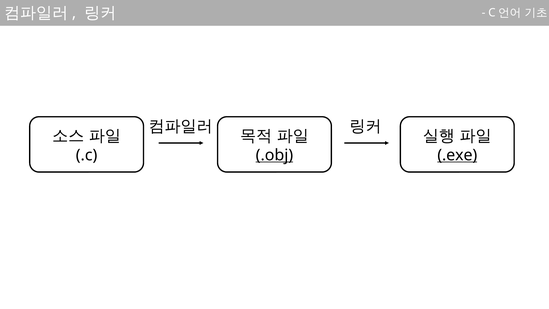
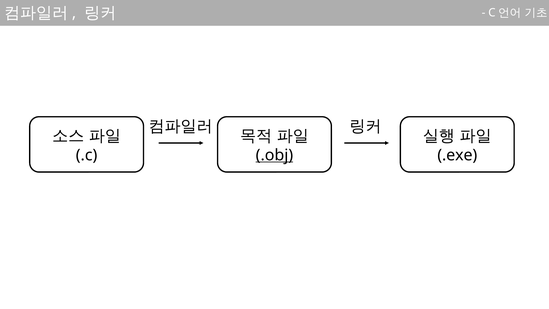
.exe underline: present -> none (457, 155)
